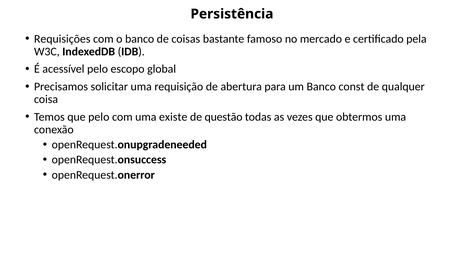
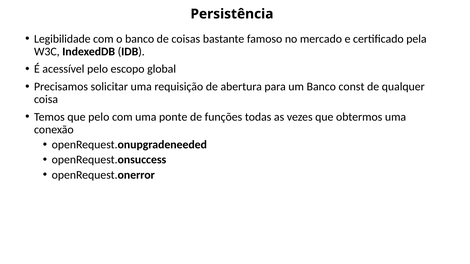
Requisições: Requisições -> Legibilidade (62, 39)
existe: existe -> ponte (173, 117)
questão: questão -> funções (223, 117)
